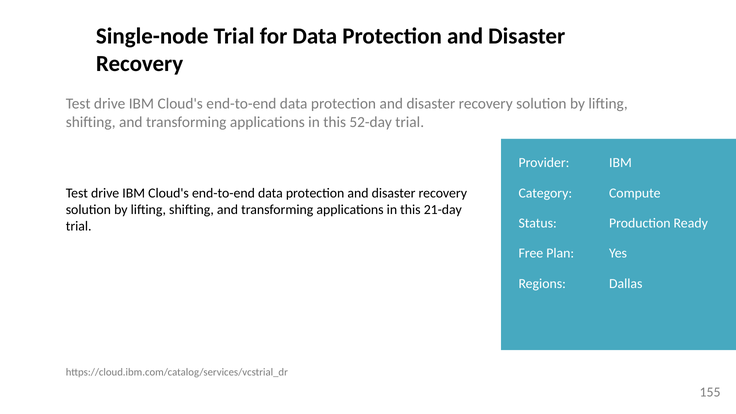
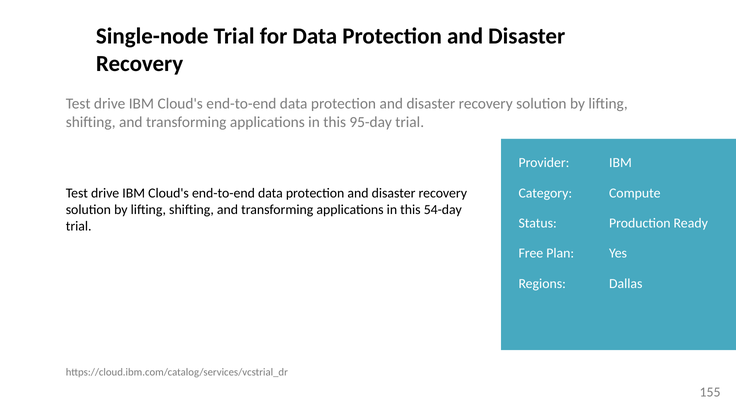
52-day: 52-day -> 95-day (371, 122)
21-day: 21-day -> 54-day (443, 210)
